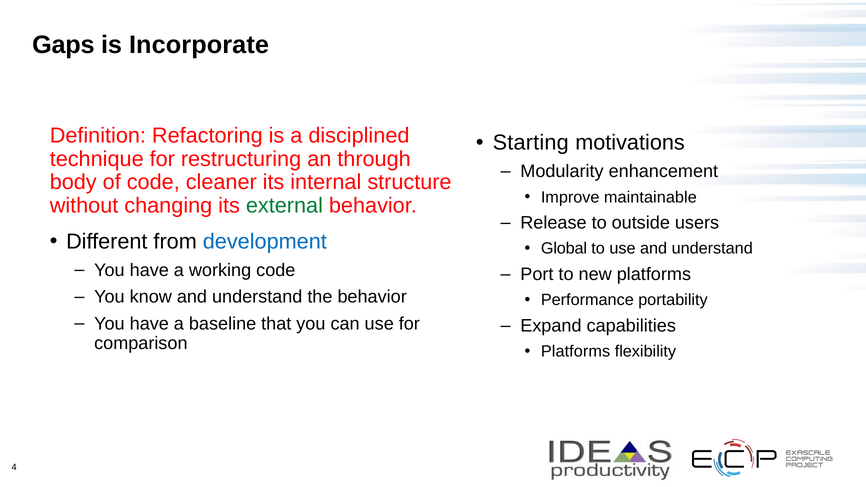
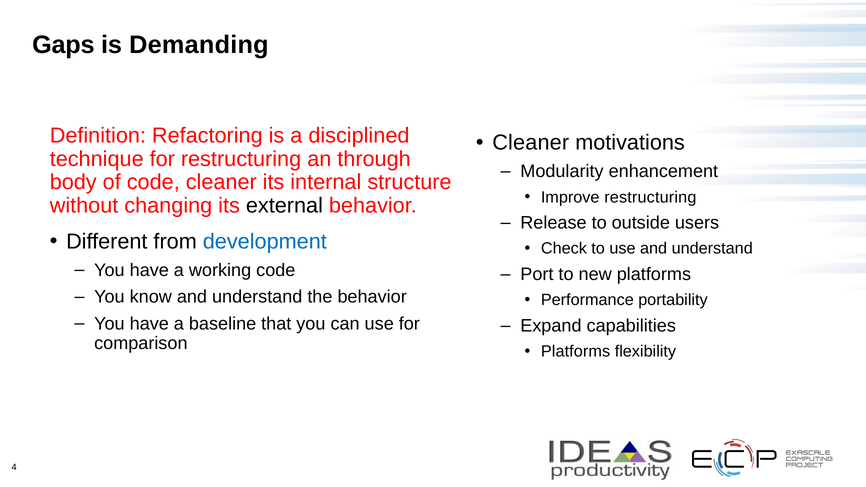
Incorporate: Incorporate -> Demanding (199, 45)
Starting: Starting -> Cleaner (531, 143)
Improve maintainable: maintainable -> restructuring (650, 197)
external colour: green -> black (284, 206)
Global: Global -> Check (564, 249)
